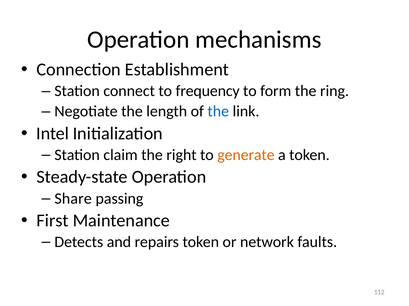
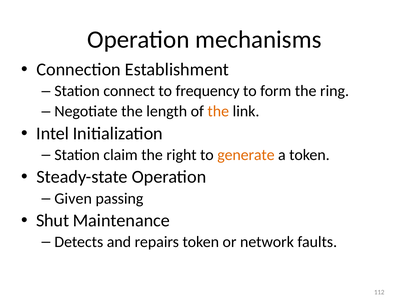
the colour: blue -> orange (218, 112)
Share: Share -> Given (73, 199)
First: First -> Shut (53, 221)
